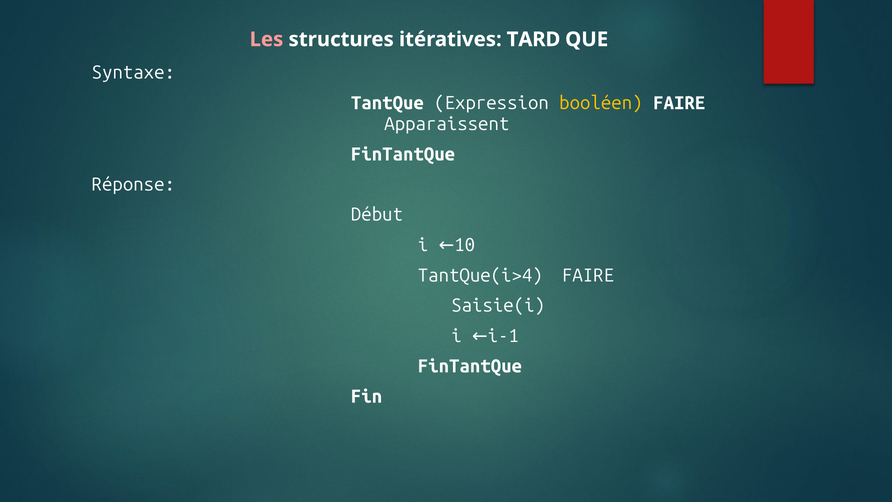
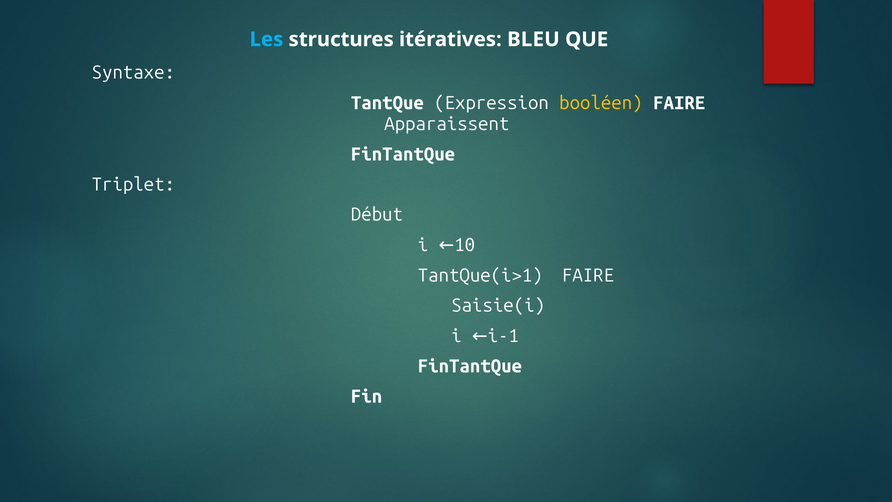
Les colour: pink -> light blue (266, 39)
TARD: TARD -> BLEU (533, 39)
Réponse: Réponse -> Triplet (133, 184)
TantQue(i>4: TantQue(i>4 -> TantQue(i>1 (480, 275)
